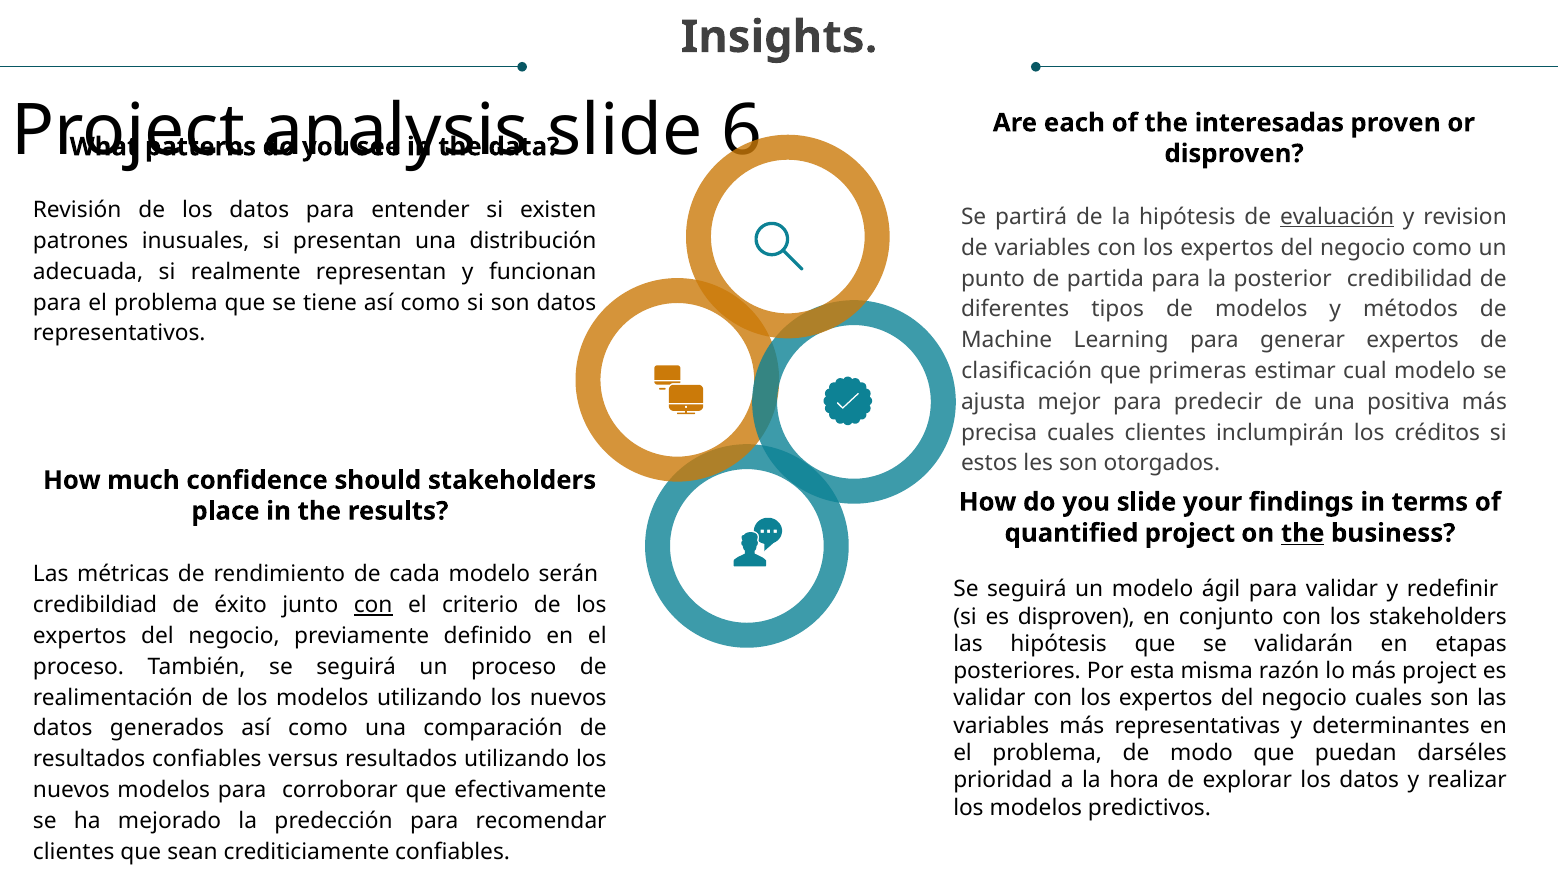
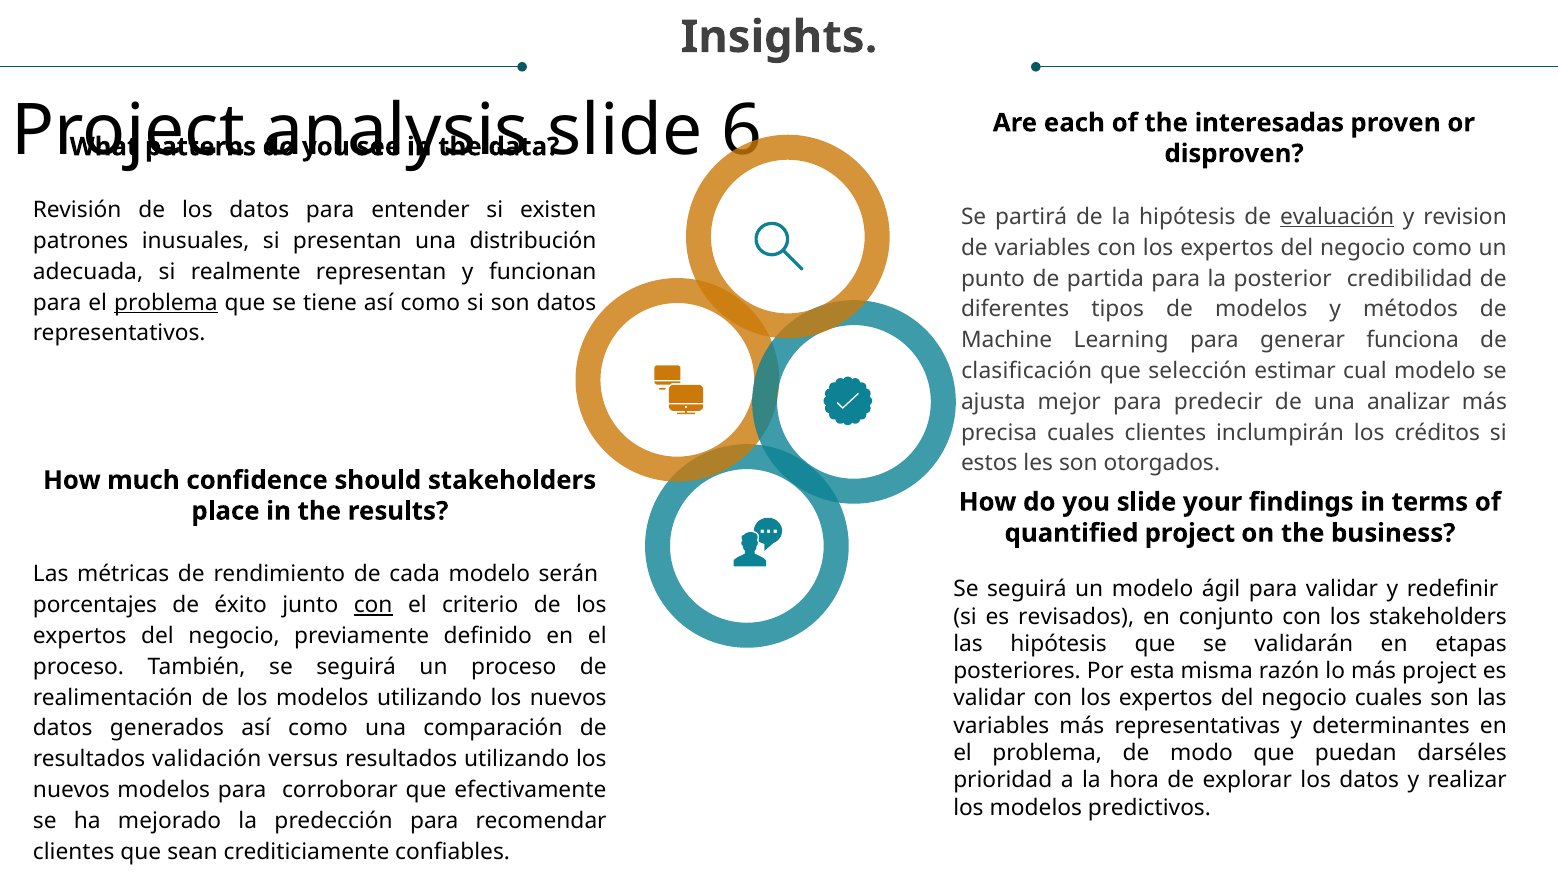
problema underline: none -> present (166, 303)
generar expertos: expertos -> funciona (1413, 340)
primeras: primeras -> selección (1198, 371)
positiva: positiva -> analizar (1409, 402)
the underline: present -> none (1303, 533)
credibildiad: credibildiad -> porcentajes (95, 605)
es disproven: disproven -> revisados (1076, 617)
resultados confiables: confiables -> validación (207, 760)
